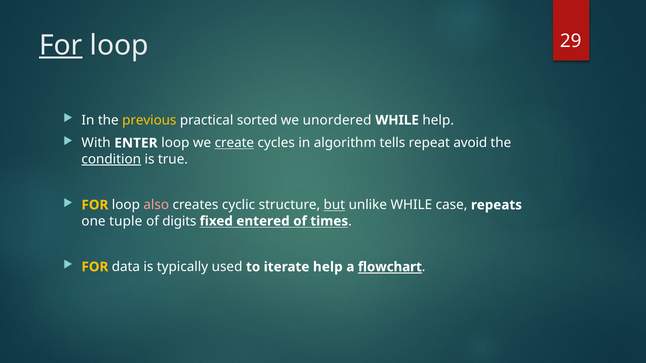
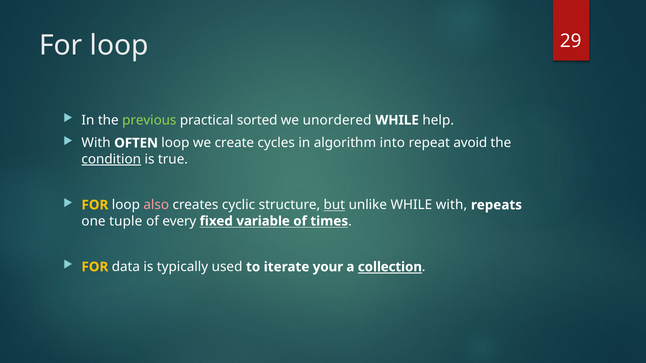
For underline: present -> none (61, 45)
previous colour: yellow -> light green (149, 120)
ENTER: ENTER -> OFTEN (136, 143)
create underline: present -> none (234, 143)
tells: tells -> into (392, 143)
WHILE case: case -> with (451, 205)
digits: digits -> every (179, 221)
entered: entered -> variable (263, 221)
iterate help: help -> your (328, 267)
flowchart: flowchart -> collection (390, 267)
